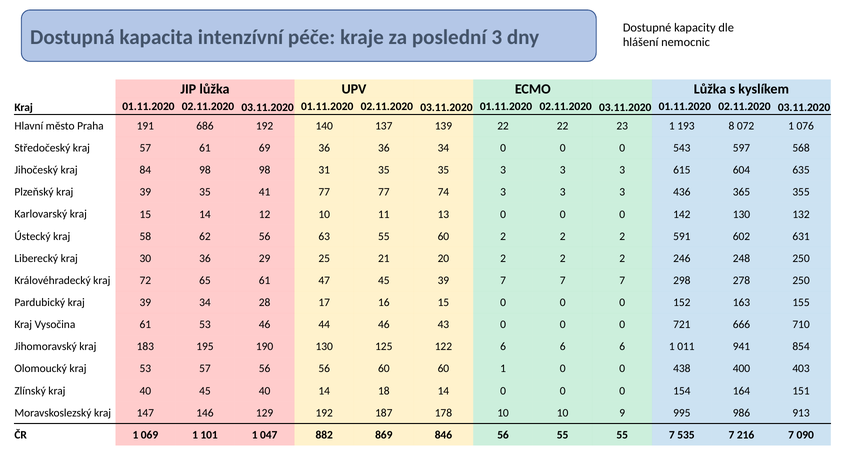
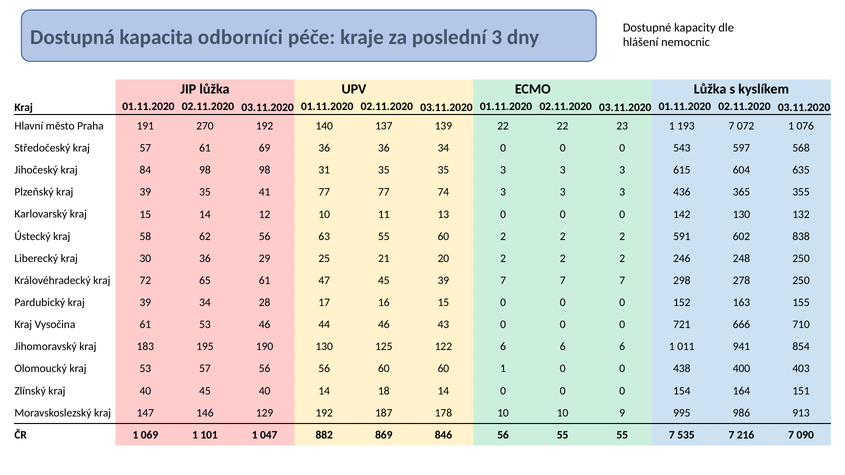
intenzívní: intenzívní -> odborníci (240, 37)
686: 686 -> 270 (205, 126)
193 8: 8 -> 7 (732, 126)
631: 631 -> 838 (801, 236)
